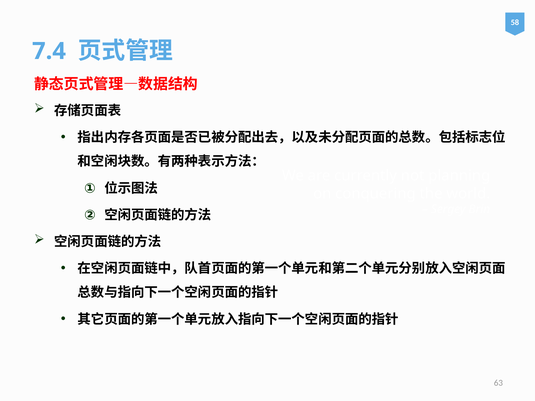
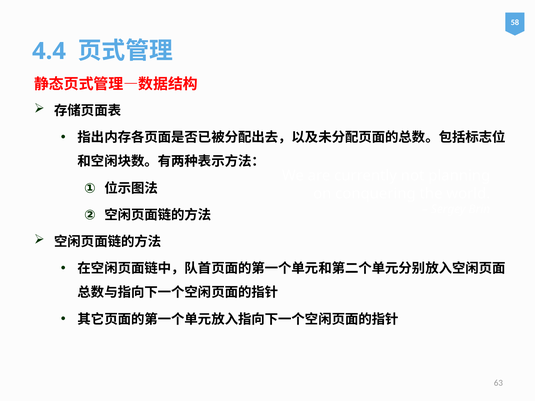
7.4: 7.4 -> 4.4 (49, 51)
